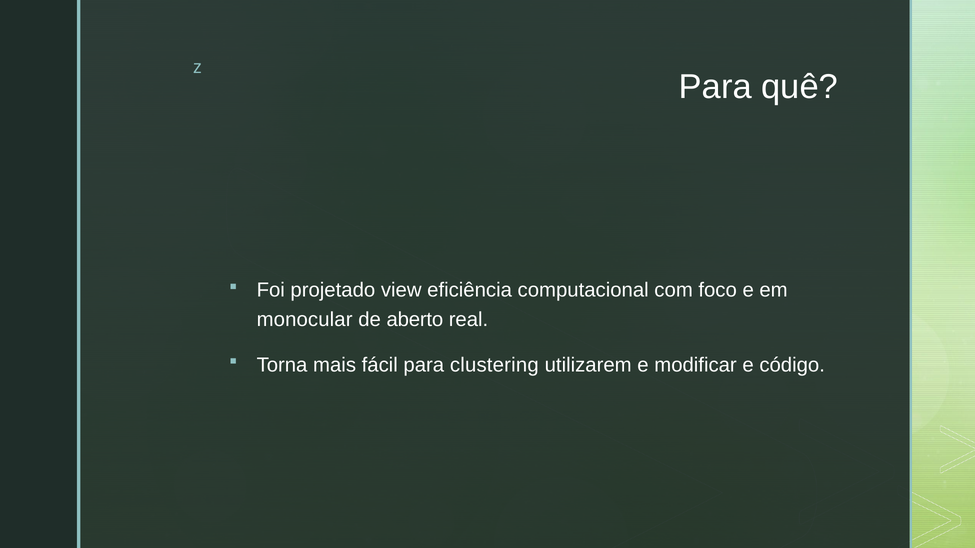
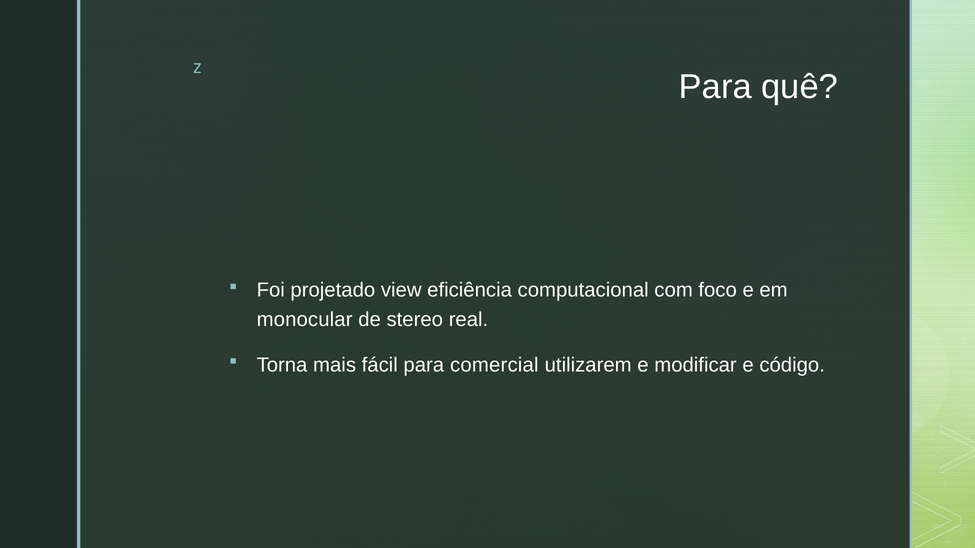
aberto: aberto -> stereo (415, 320)
clustering: clustering -> comercial (494, 365)
